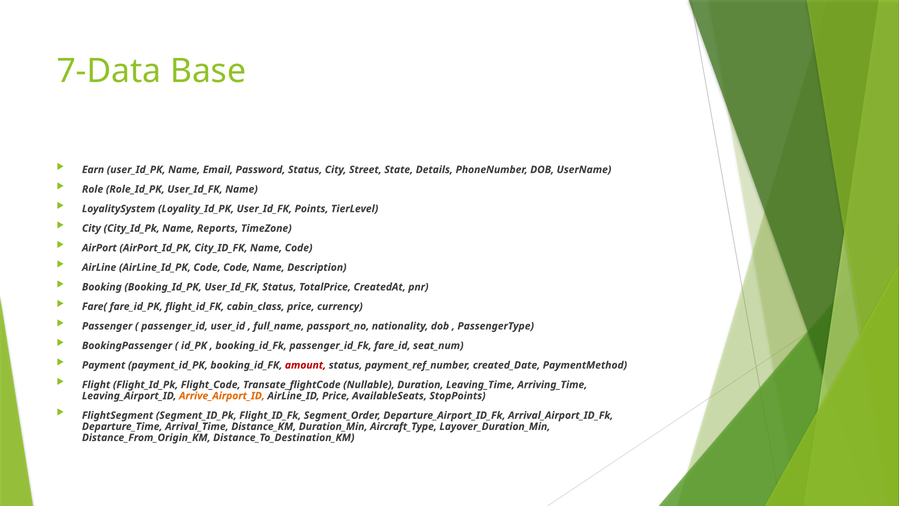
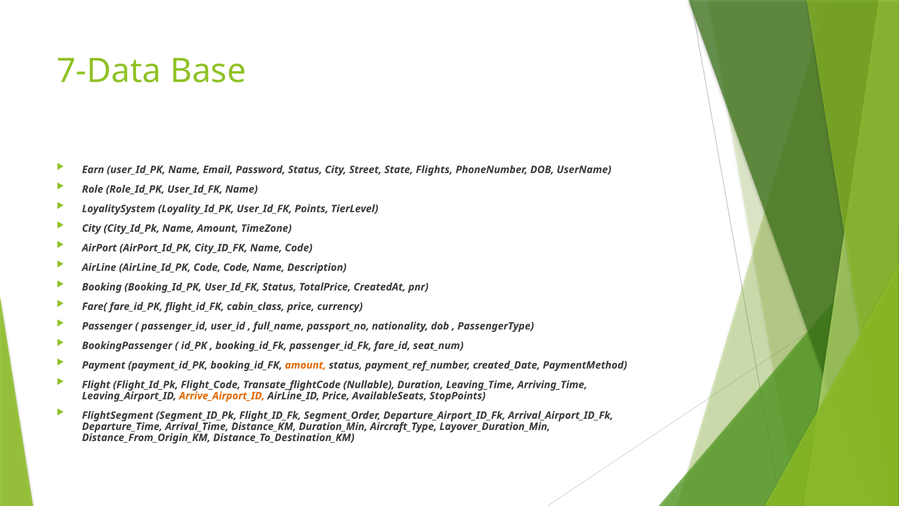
Details: Details -> Flights (434, 170)
Name Reports: Reports -> Amount (218, 228)
amount colour: red -> orange (305, 365)
